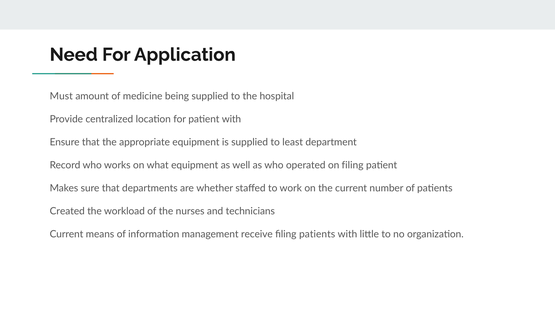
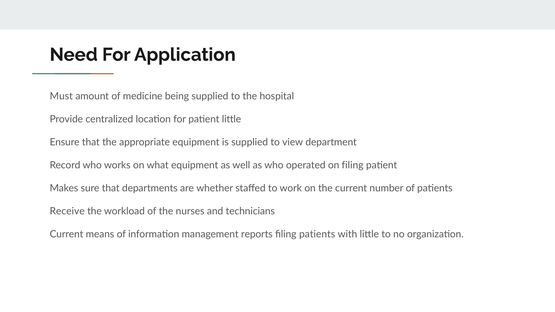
patient with: with -> little (231, 119)
least: least -> view (293, 142)
Created: Created -> Receive (67, 211)
receive: receive -> reports (257, 234)
